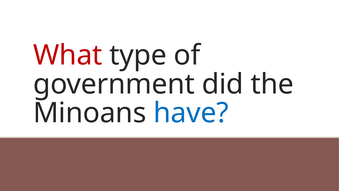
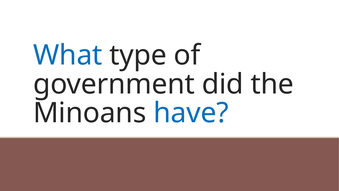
What colour: red -> blue (68, 55)
